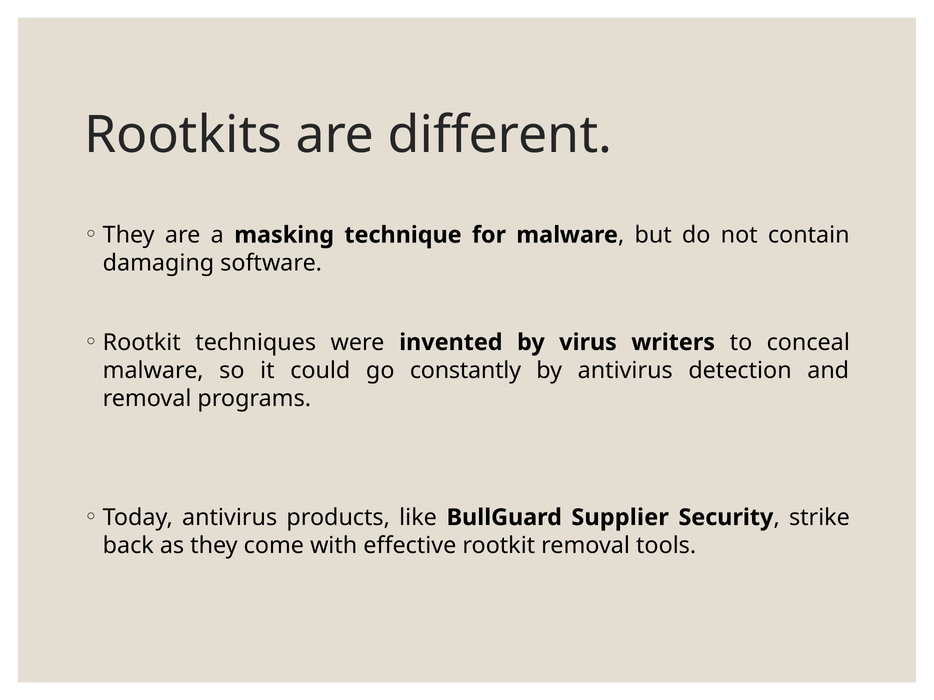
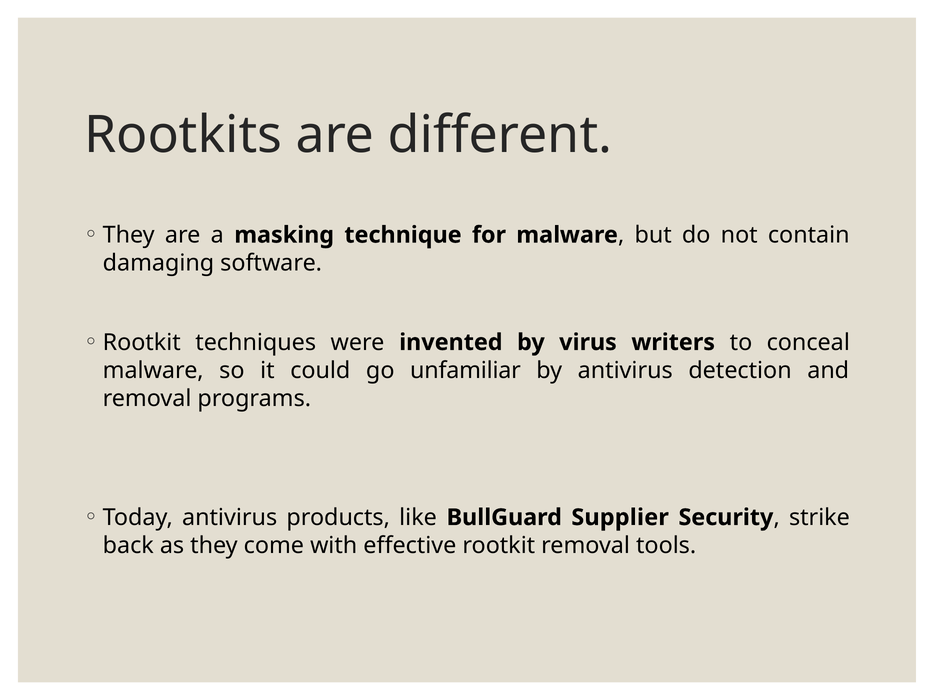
constantly: constantly -> unfamiliar (465, 371)
